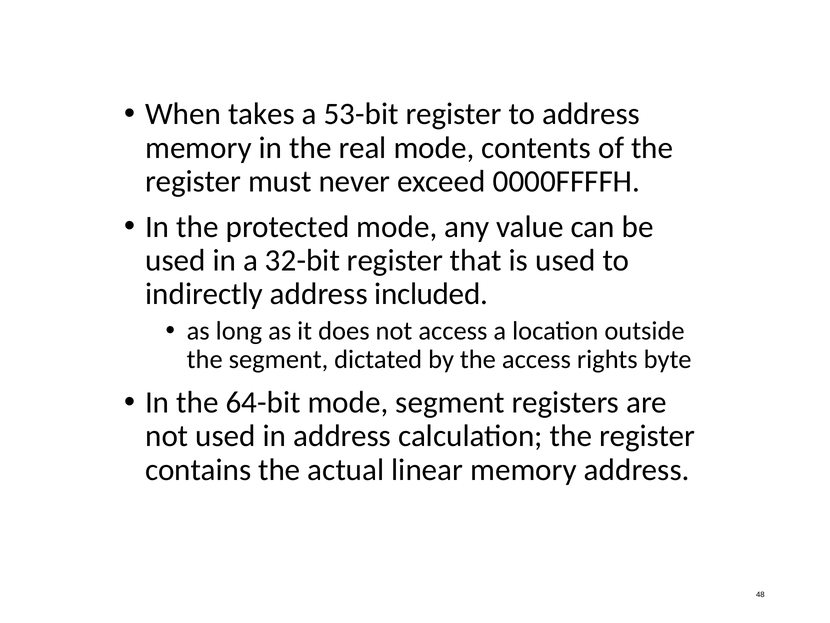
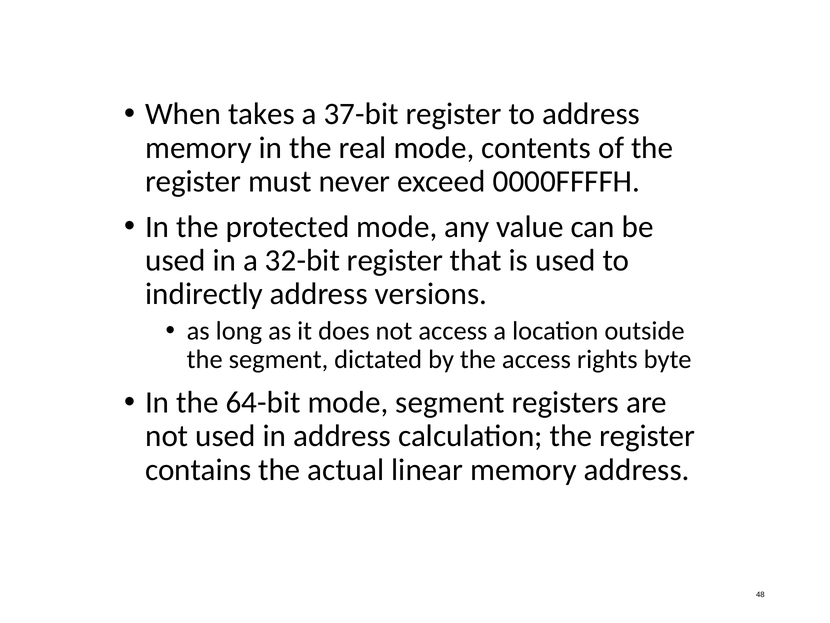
53-bit: 53-bit -> 37-bit (361, 114)
included: included -> versions (431, 294)
